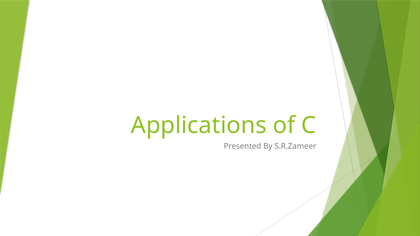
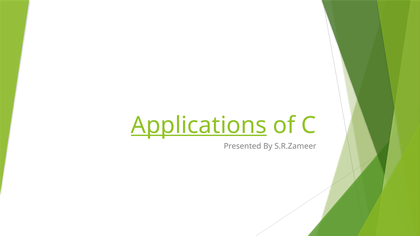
Applications underline: none -> present (199, 125)
